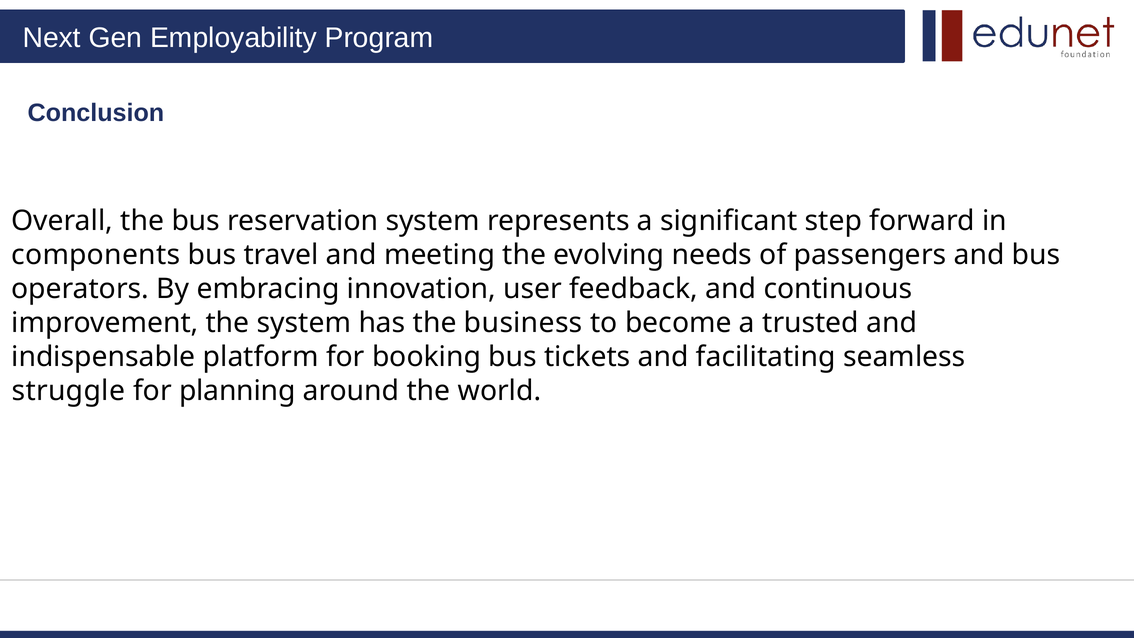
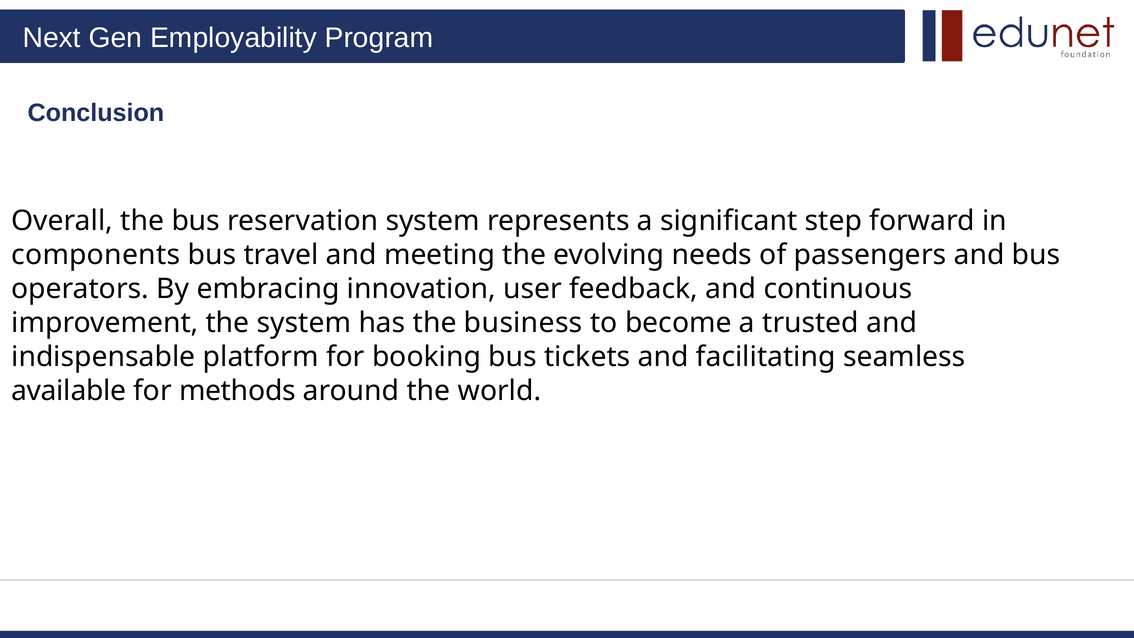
struggle: struggle -> available (69, 391)
planning: planning -> methods (237, 391)
